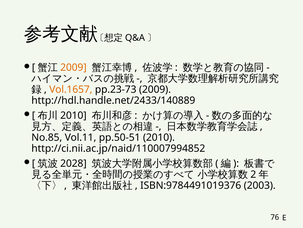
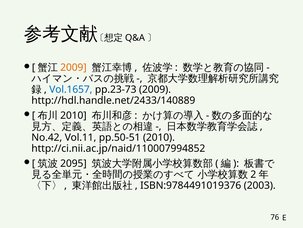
Vol.1657 colour: orange -> blue (71, 89)
No.85: No.85 -> No.42 (47, 137)
2028: 2028 -> 2095 (73, 163)
